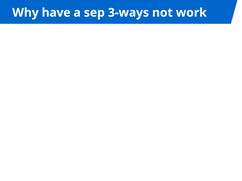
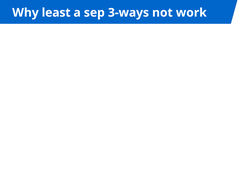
have: have -> least (56, 13)
